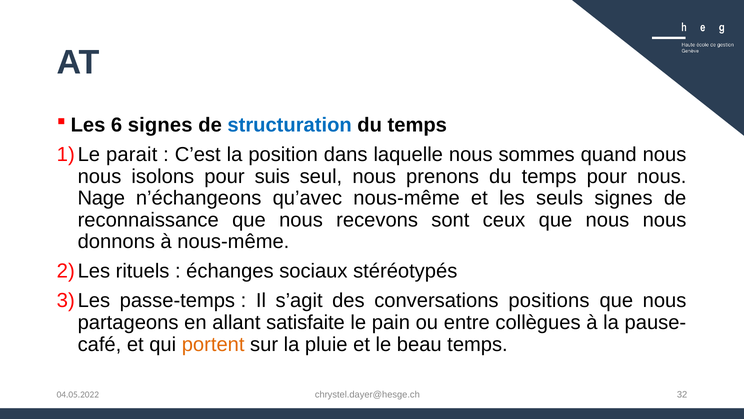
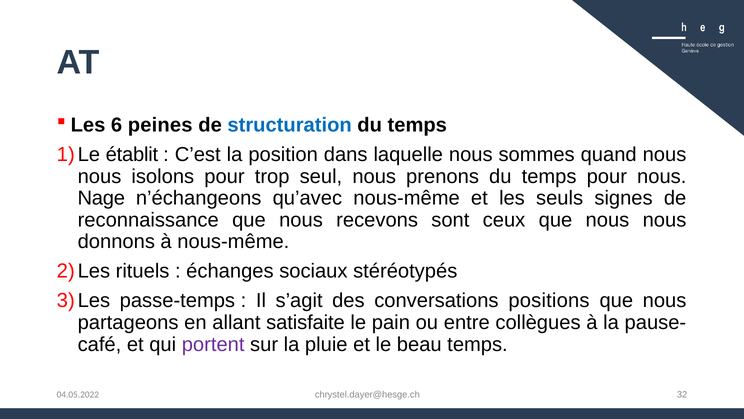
6 signes: signes -> peines (160, 125)
parait: parait -> établit (132, 154)
suis: suis -> trop (272, 176)
portent colour: orange -> purple (213, 344)
